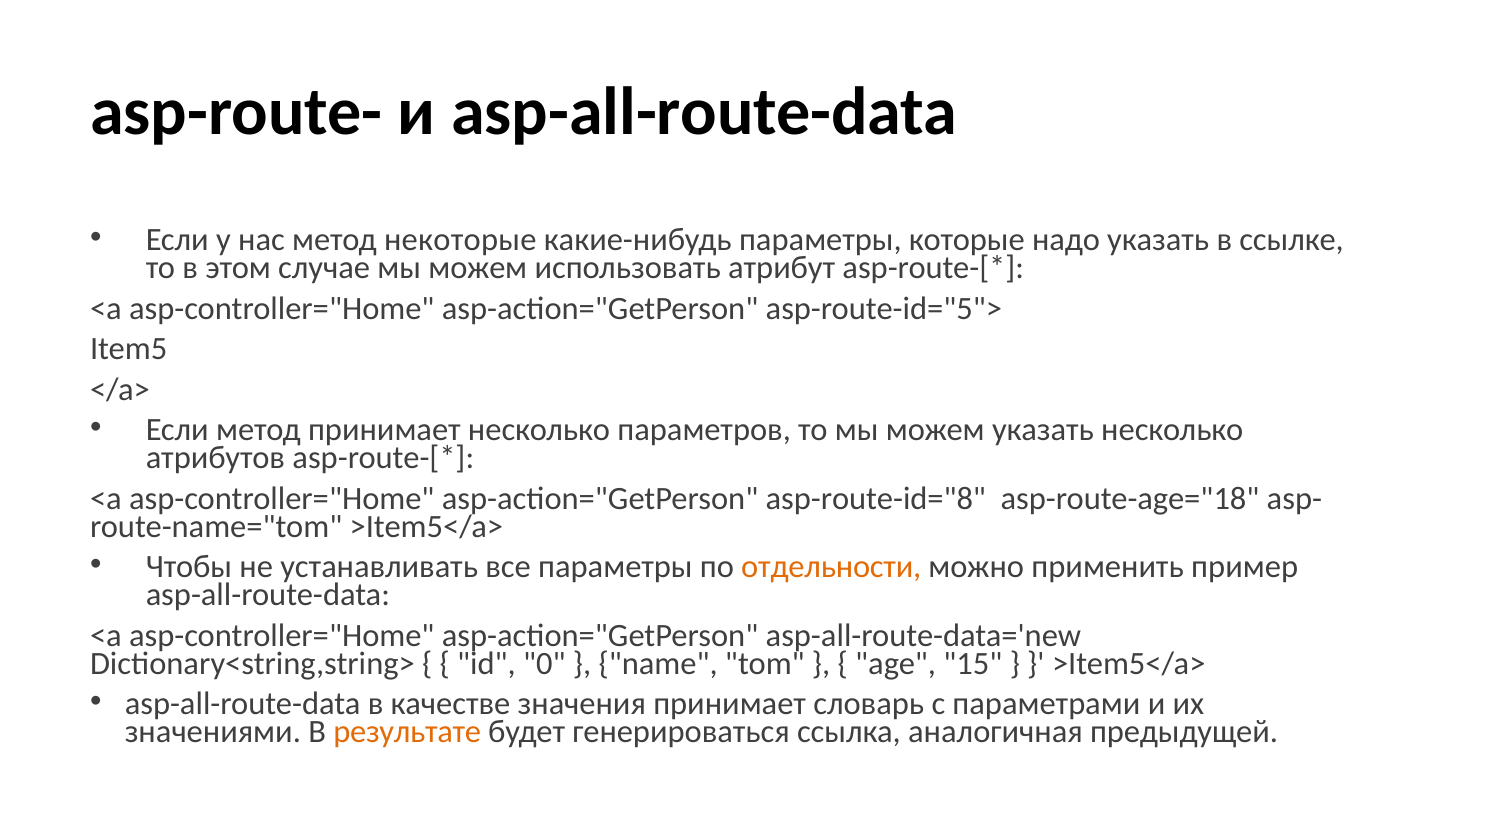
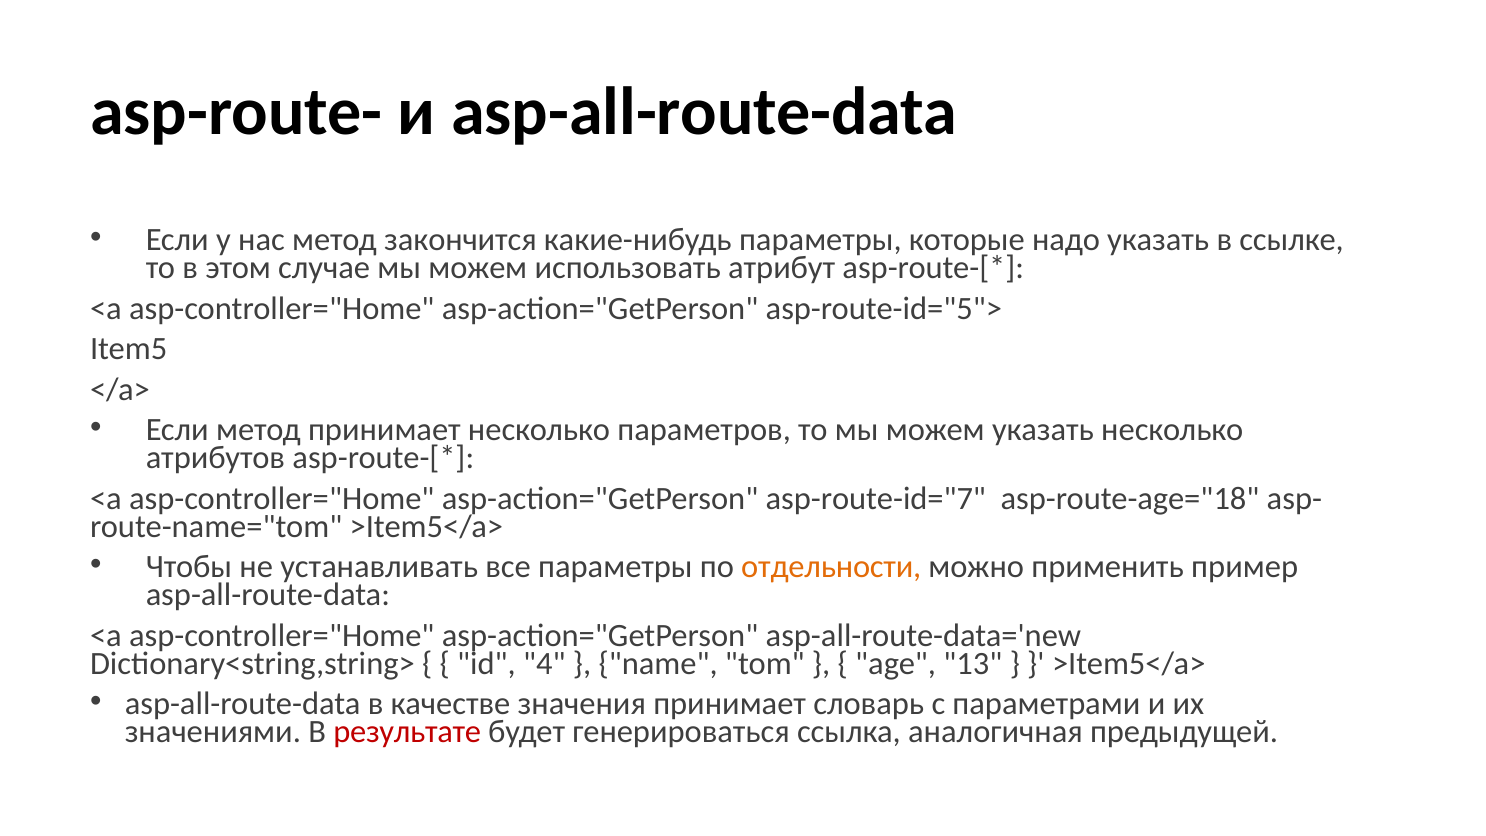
некоторые: некоторые -> закончится (460, 240)
asp-route-id="8: asp-route-id="8 -> asp-route-id="7 (876, 498)
0: 0 -> 4 (544, 663)
15: 15 -> 13 (973, 663)
результате colour: orange -> red (407, 732)
